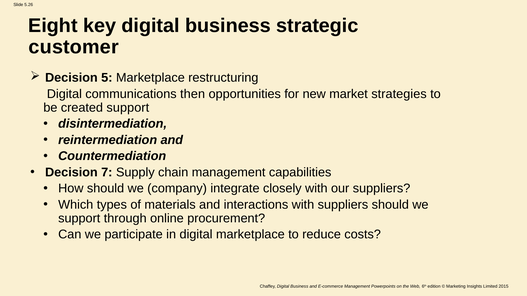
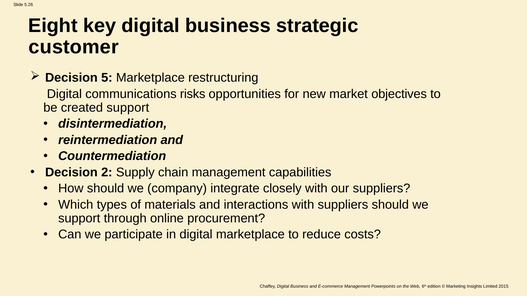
then: then -> risks (193, 94)
strategies: strategies -> objectives (399, 94)
7: 7 -> 2 (107, 172)
